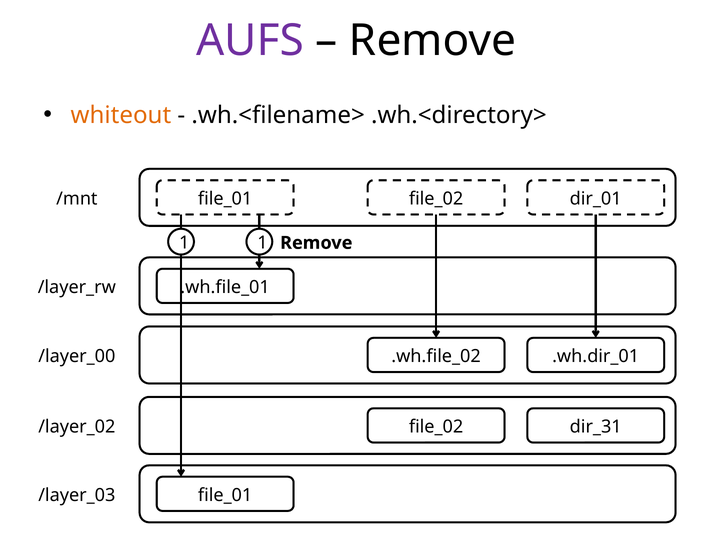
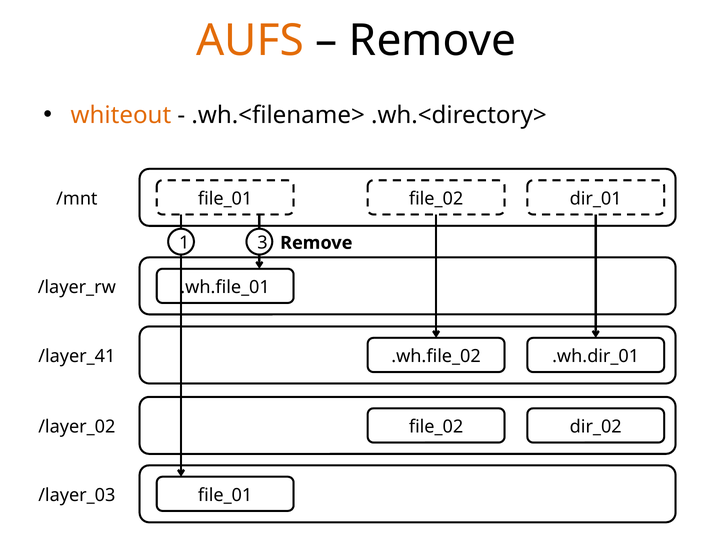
AUFS colour: purple -> orange (250, 40)
1 1: 1 -> 3 (263, 243)
/layer_00: /layer_00 -> /layer_41 (77, 356)
dir_31: dir_31 -> dir_02 (596, 427)
